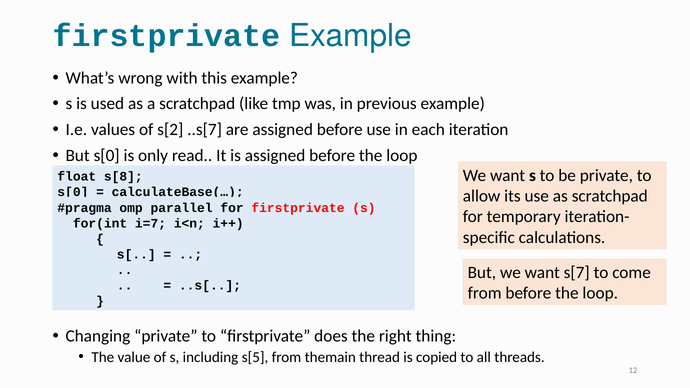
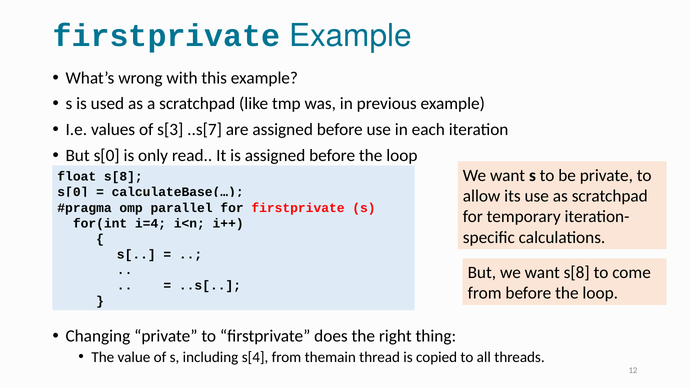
s[2: s[2 -> s[3 (170, 130)
i=7: i=7 -> i=4 (151, 223)
want s[7: s[7 -> s[8 (577, 273)
s[5: s[5 -> s[4 (255, 357)
